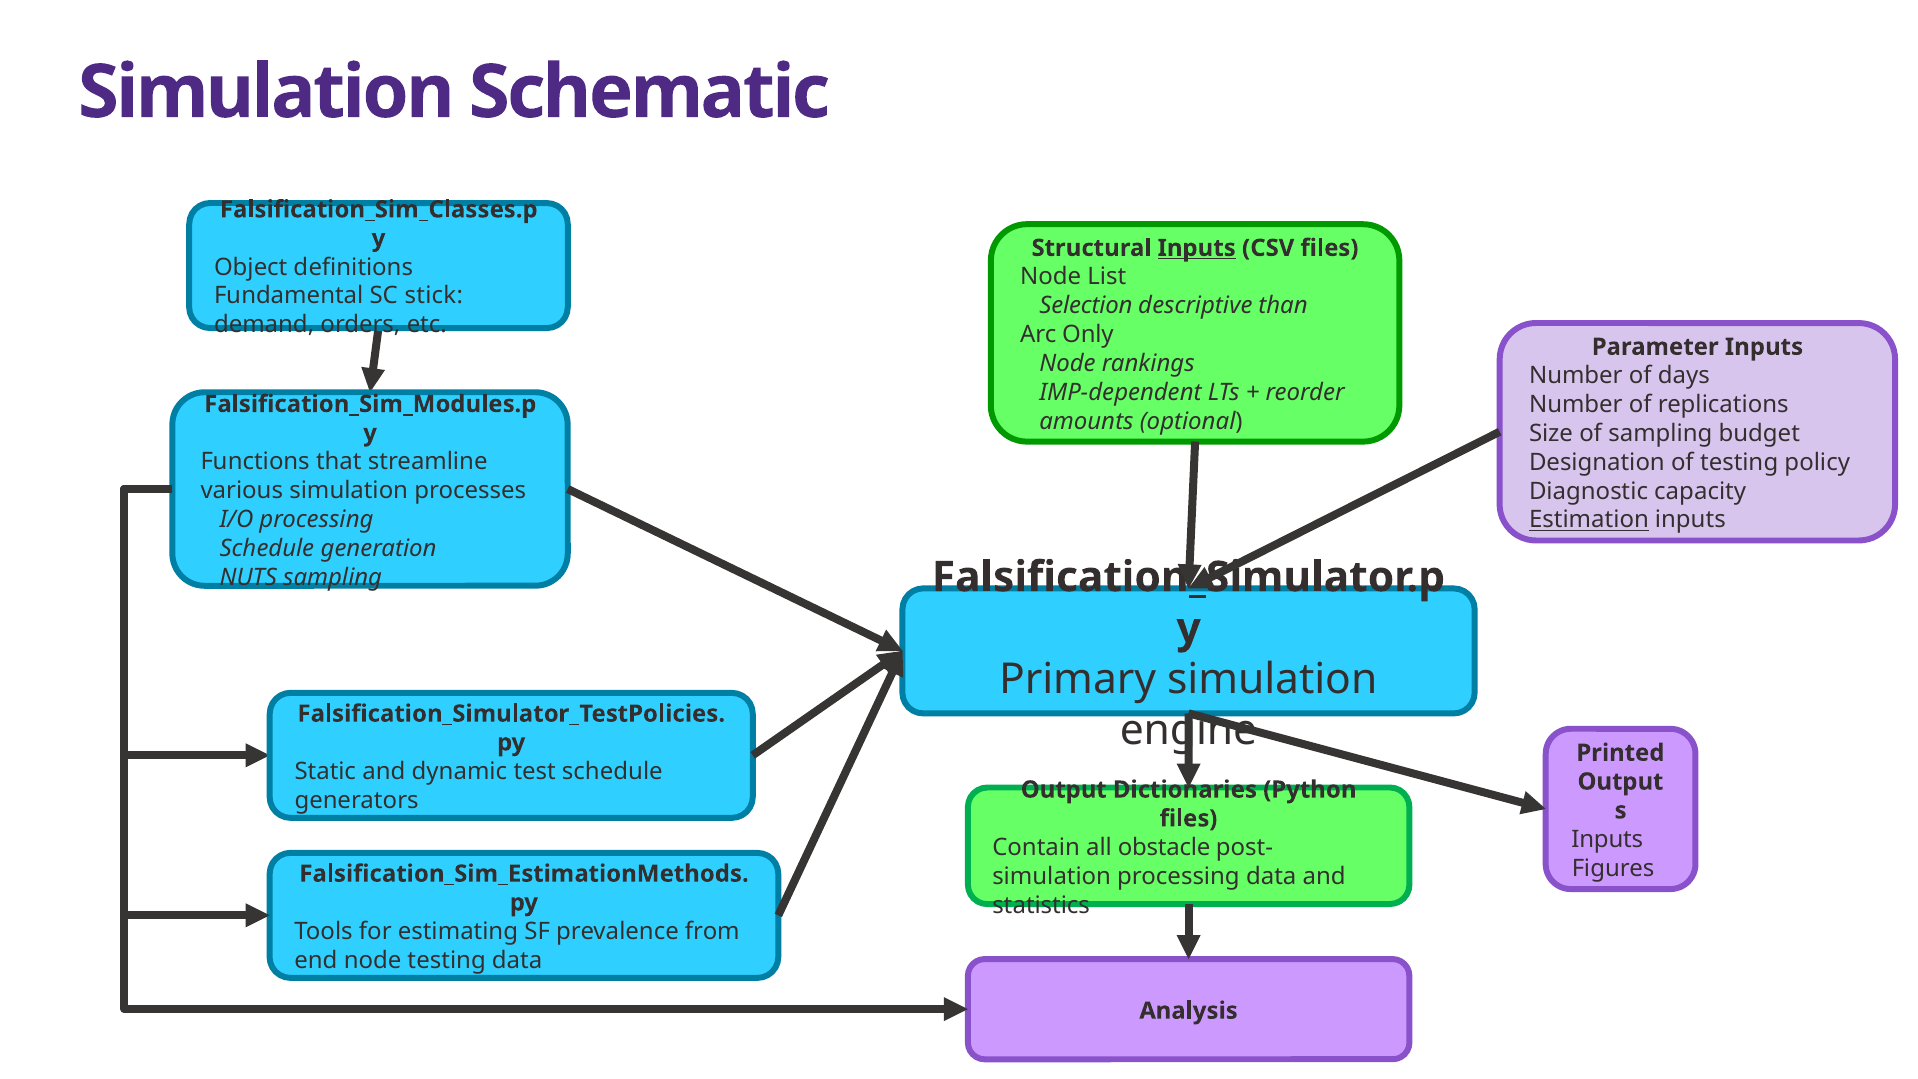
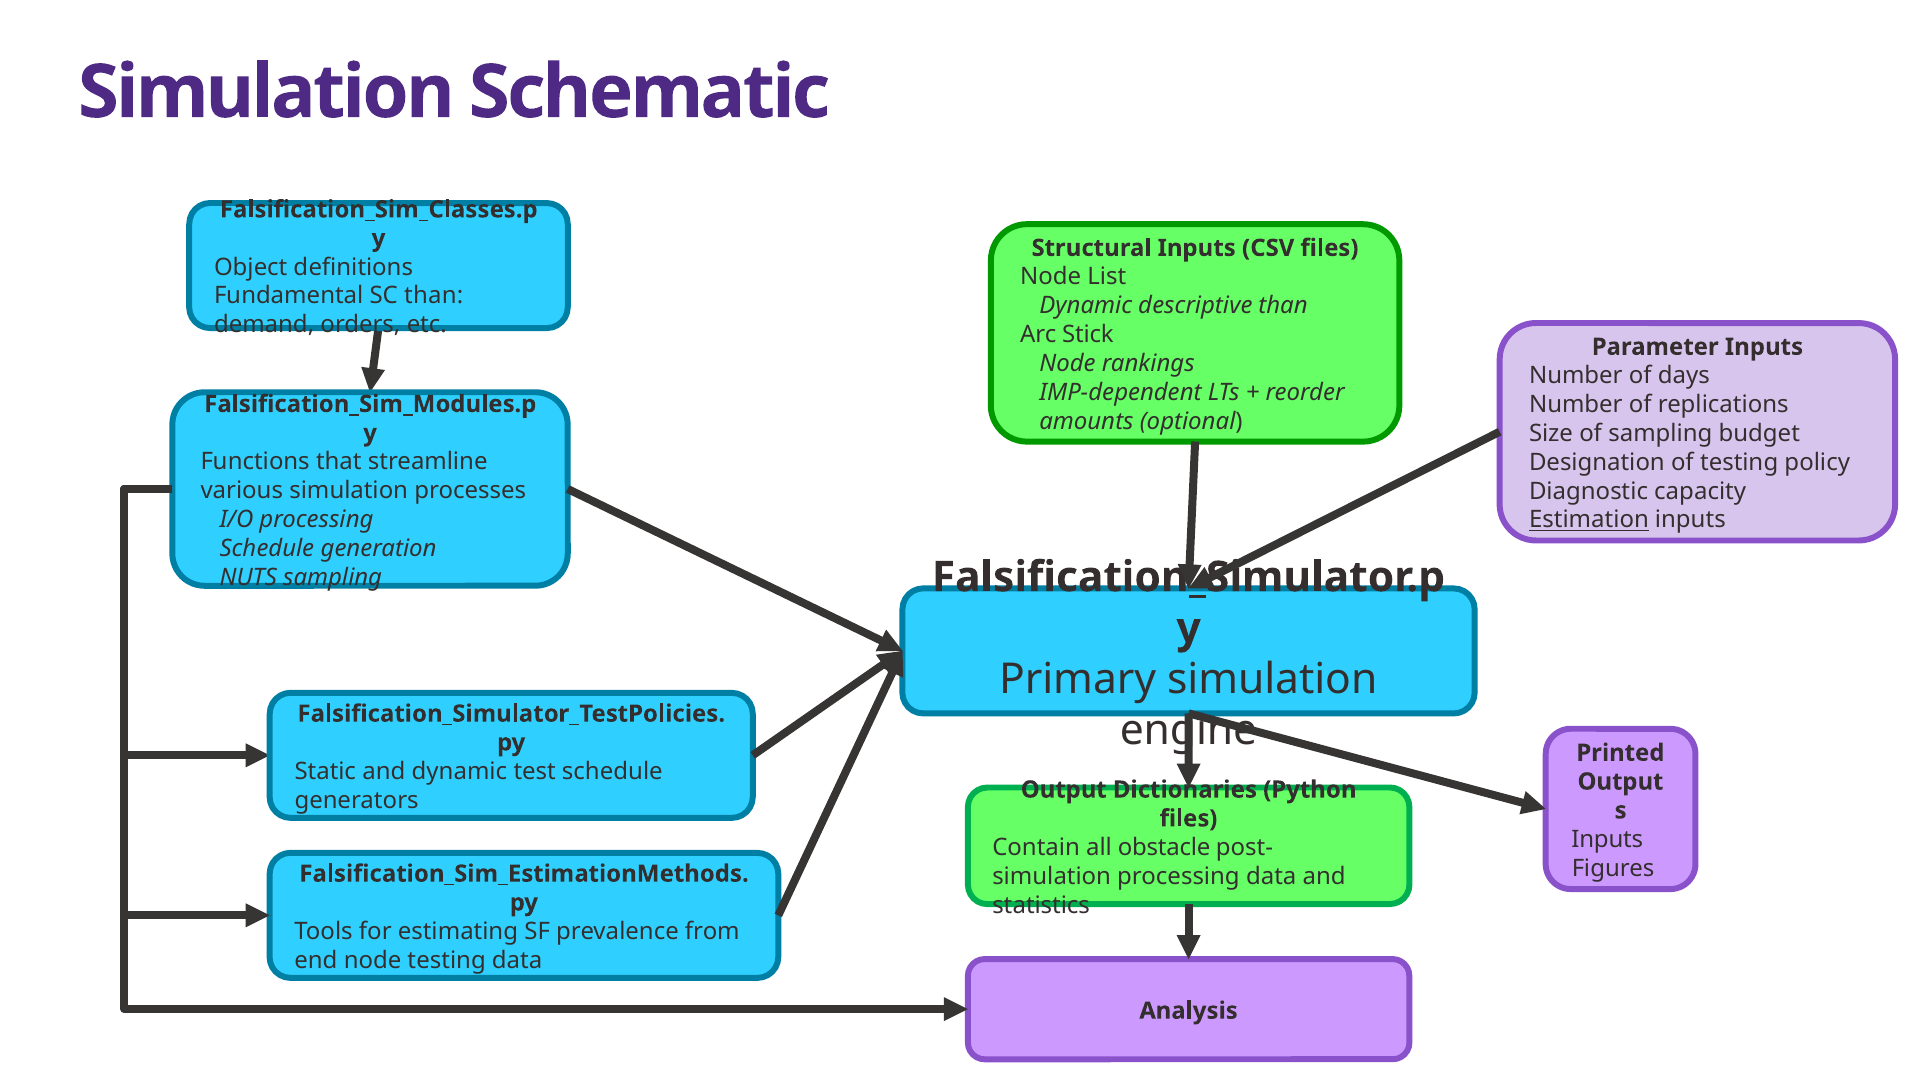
Inputs underline: present -> none (1197, 248)
SC stick: stick -> than (434, 296)
Selection: Selection -> Dynamic (1086, 306)
Only: Only -> Stick (1088, 335)
